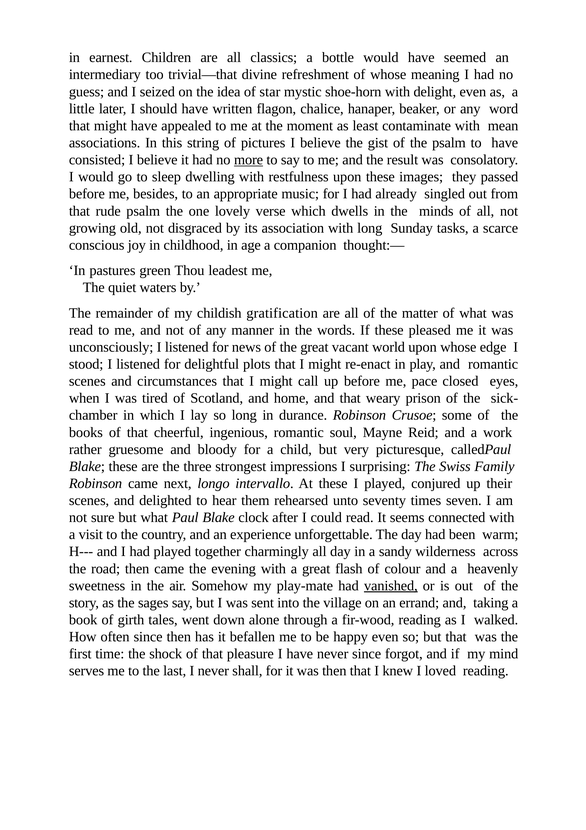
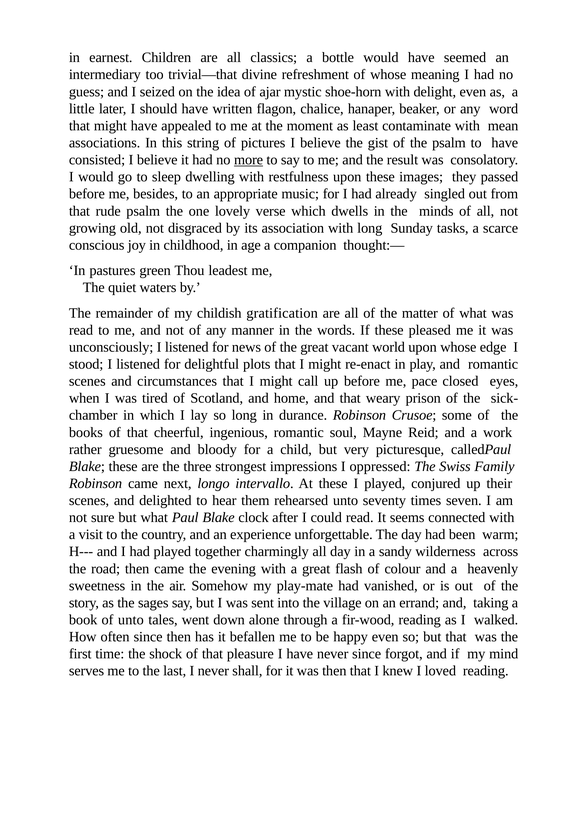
star: star -> ajar (270, 92)
surprising: surprising -> oppressed (380, 466)
vanished underline: present -> none (391, 585)
of girth: girth -> unto (131, 619)
